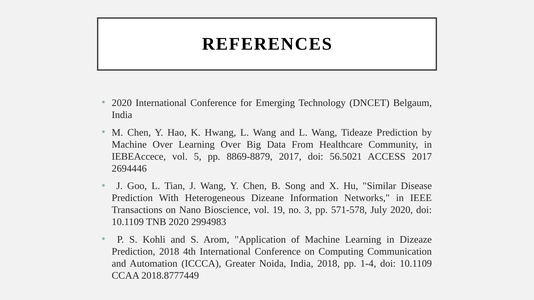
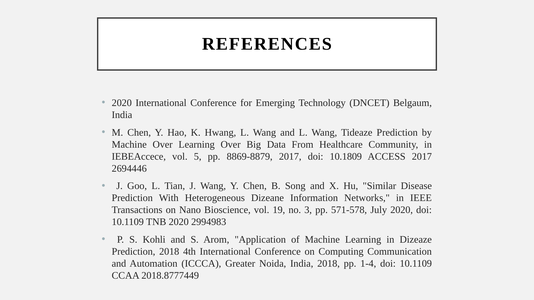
56.5021: 56.5021 -> 10.1809 (346, 157)
